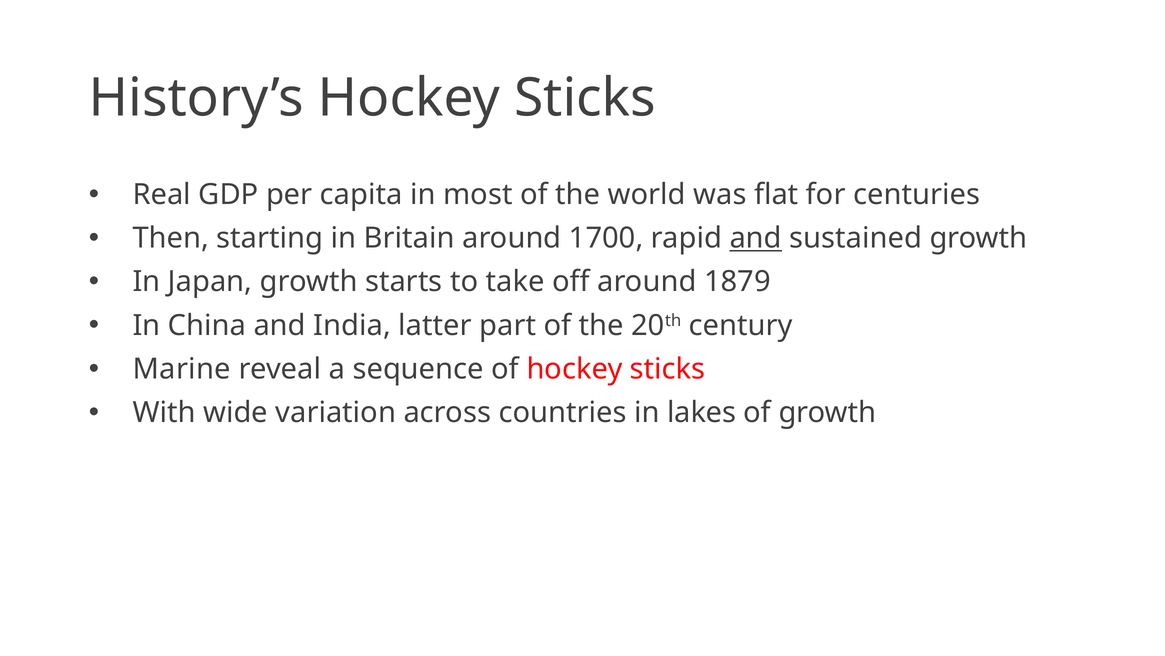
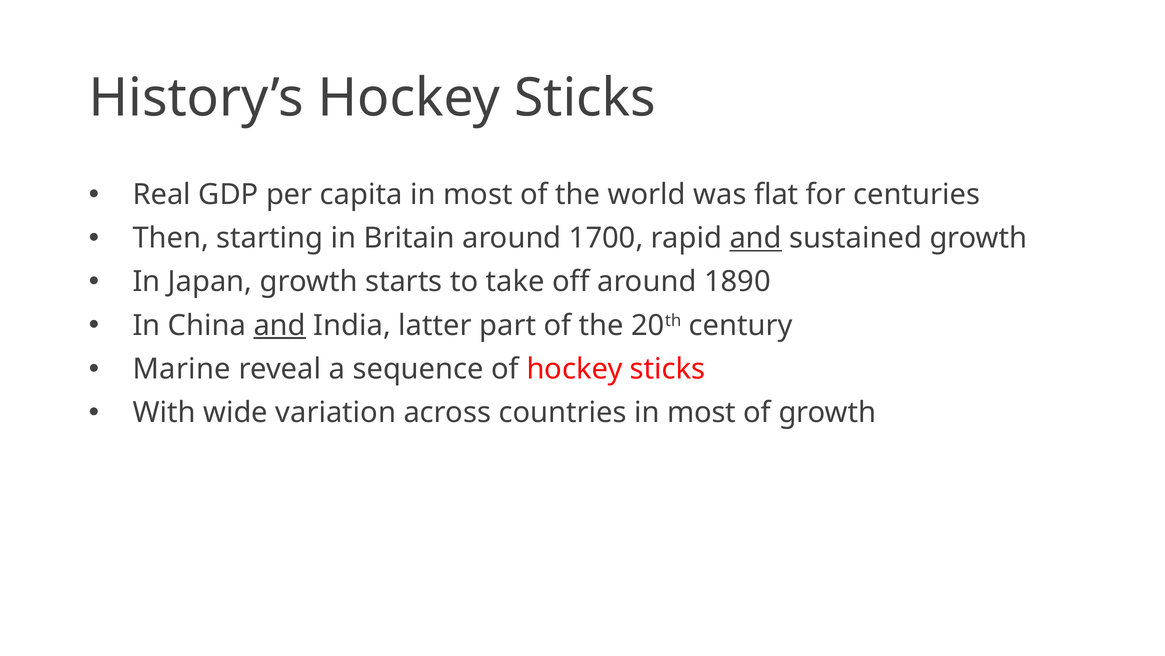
1879: 1879 -> 1890 (737, 282)
and underline: none -> present (280, 325)
countries in lakes: lakes -> most (702, 412)
